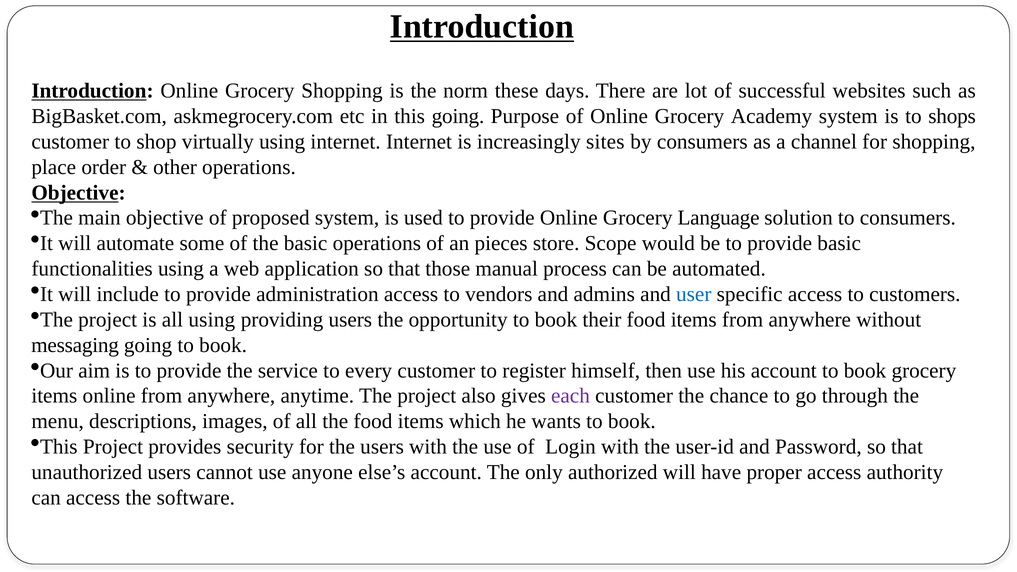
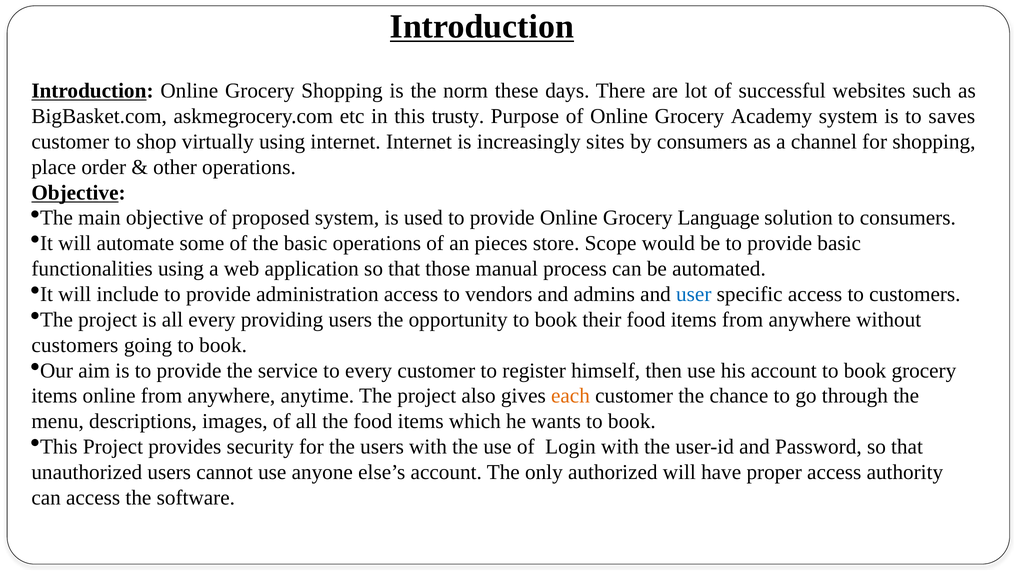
this going: going -> trusty (458, 116)
shops: shops -> saves (952, 116)
all using: using -> every (212, 320)
messaging: messaging -> customers (75, 345)
each colour: purple -> orange (570, 396)
